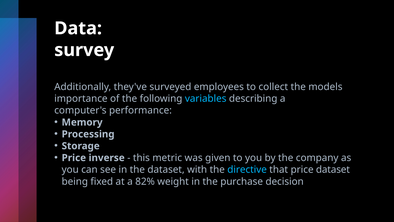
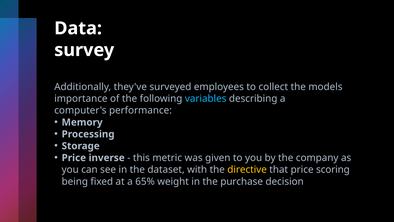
directive colour: light blue -> yellow (247, 169)
price dataset: dataset -> scoring (333, 169)
82%: 82% -> 65% (145, 181)
